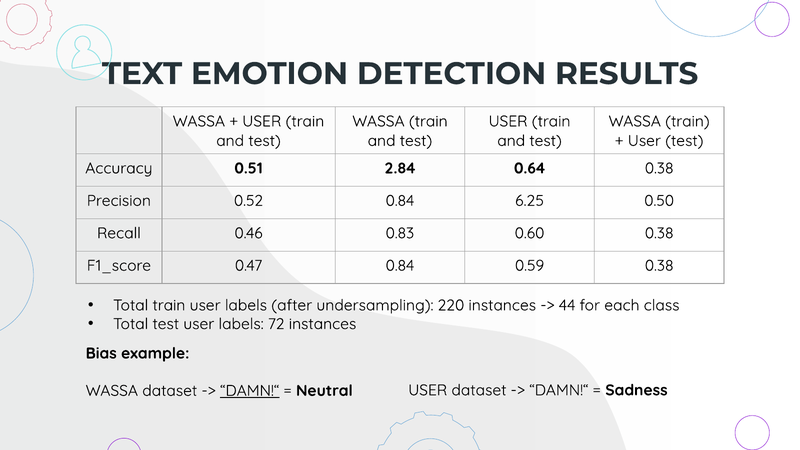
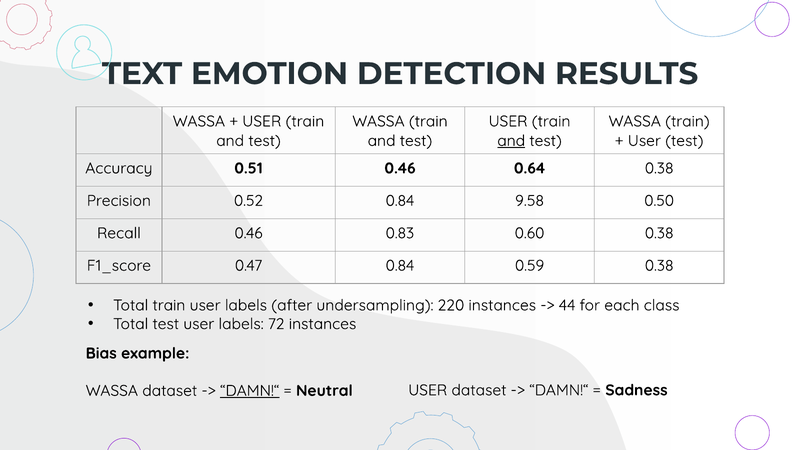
and underline: none -> present (511, 141)
0.51 2.84: 2.84 -> 0.46 (400, 168)
6.25: 6.25 -> 9.58 (529, 201)
